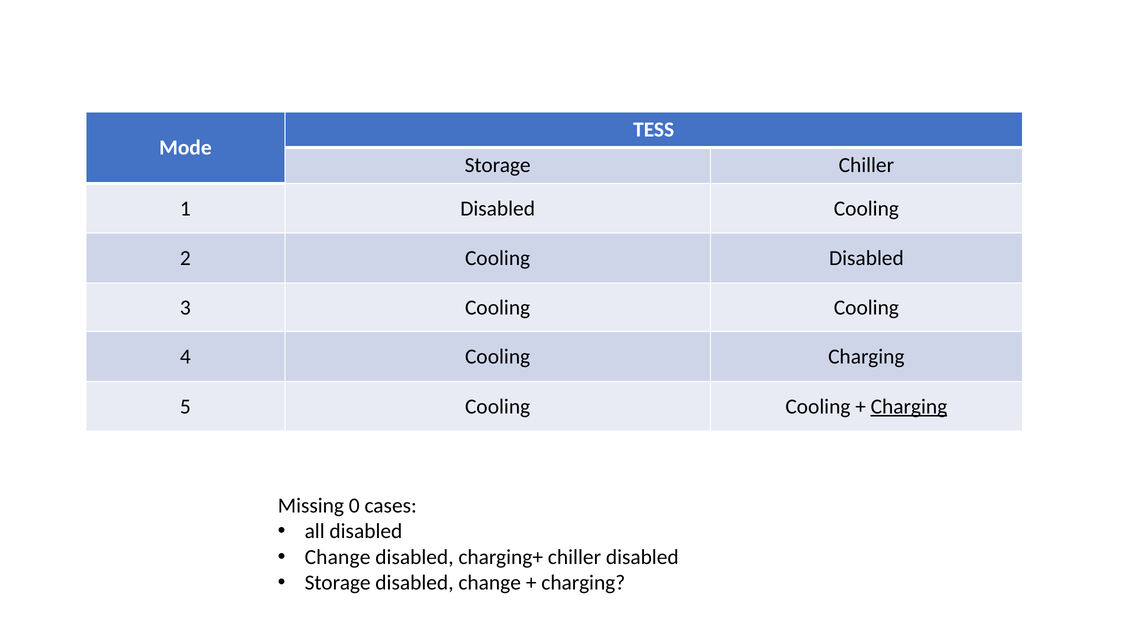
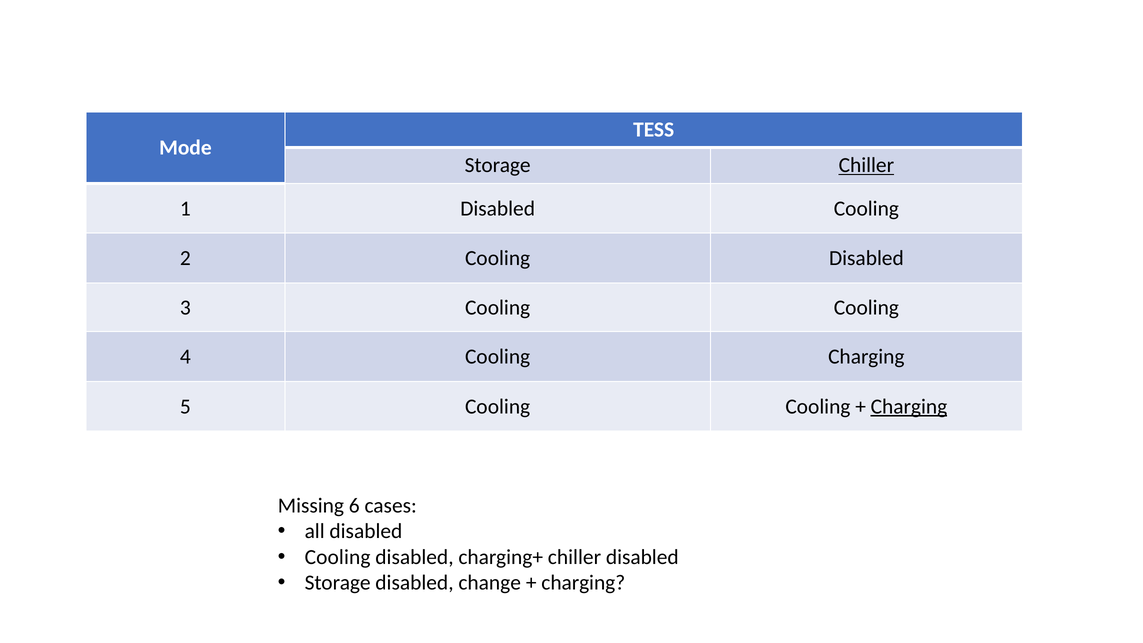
Chiller underline: none -> present (866, 165)
0: 0 -> 6 (354, 506)
Change: Change -> Cooling (338, 557)
